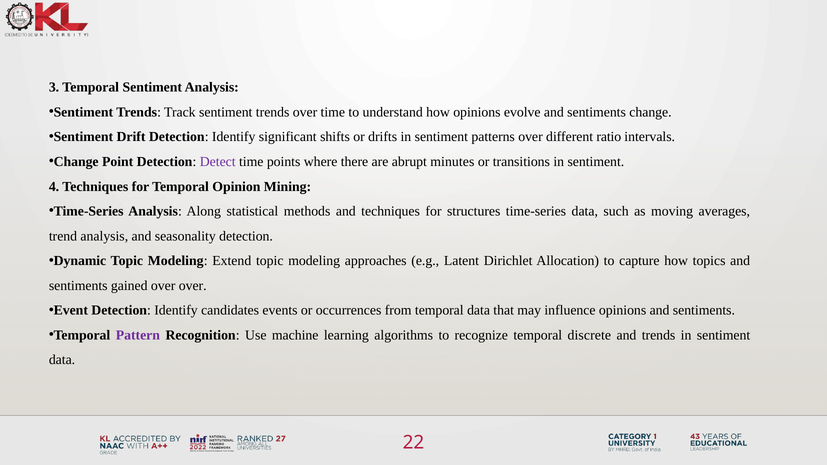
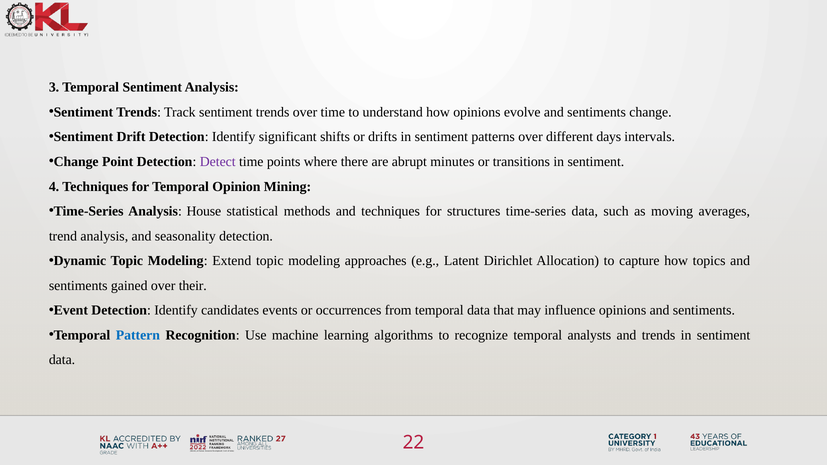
ratio: ratio -> days (609, 137)
Along: Along -> House (204, 211)
over over: over -> their (193, 286)
Pattern colour: purple -> blue (138, 335)
discrete: discrete -> analysts (589, 335)
